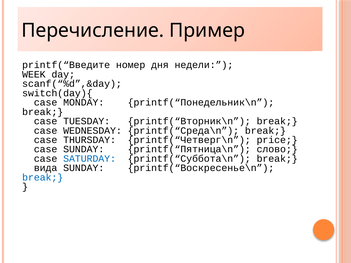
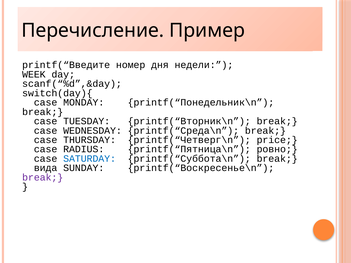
case SUNDAY: SUNDAY -> RADIUS (84, 149)
слово: слово -> ровно (277, 149)
break colour: blue -> purple (43, 178)
